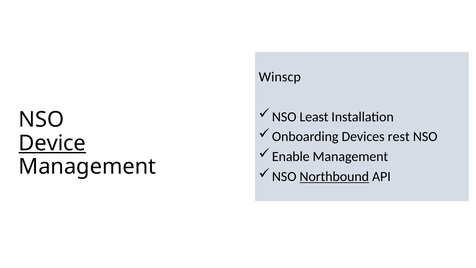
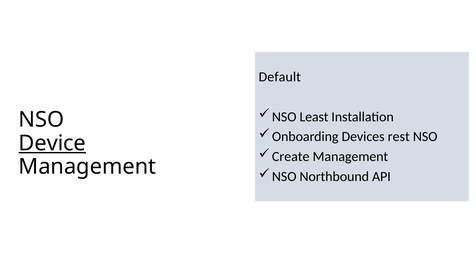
Winscp: Winscp -> Default (280, 77)
Enable: Enable -> Create (291, 157)
Northbound underline: present -> none (334, 177)
